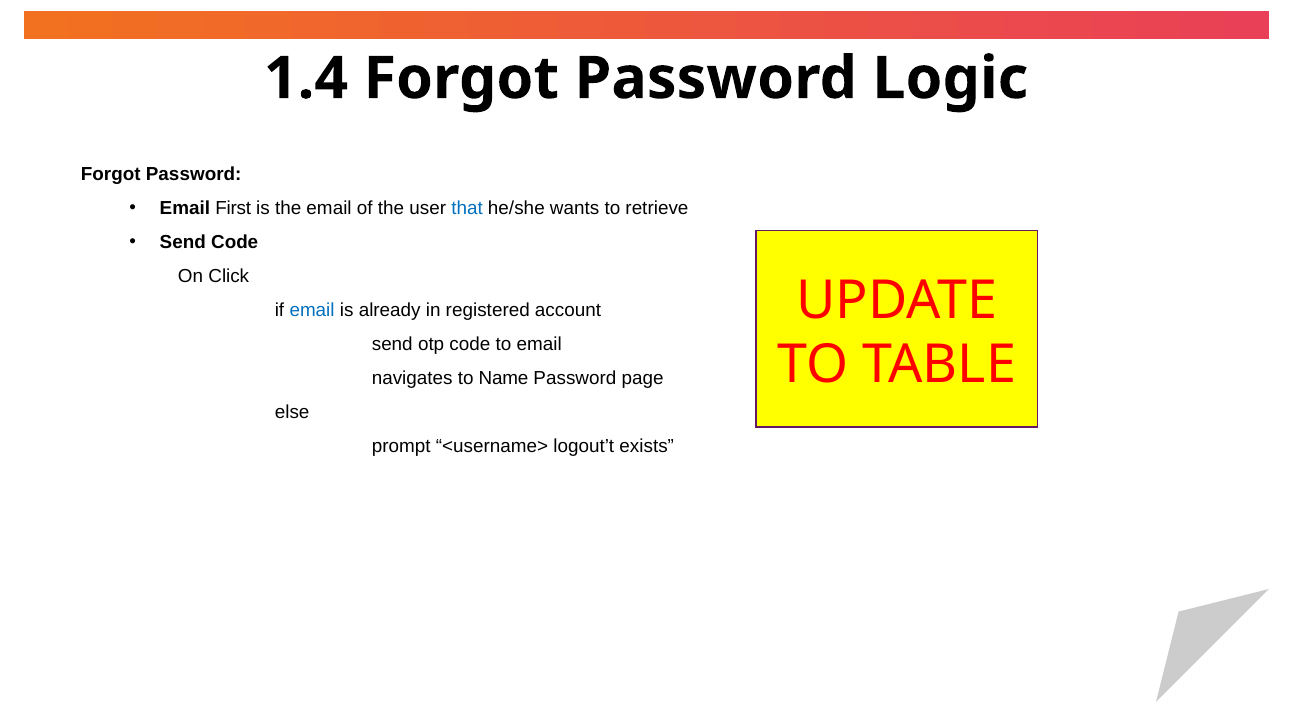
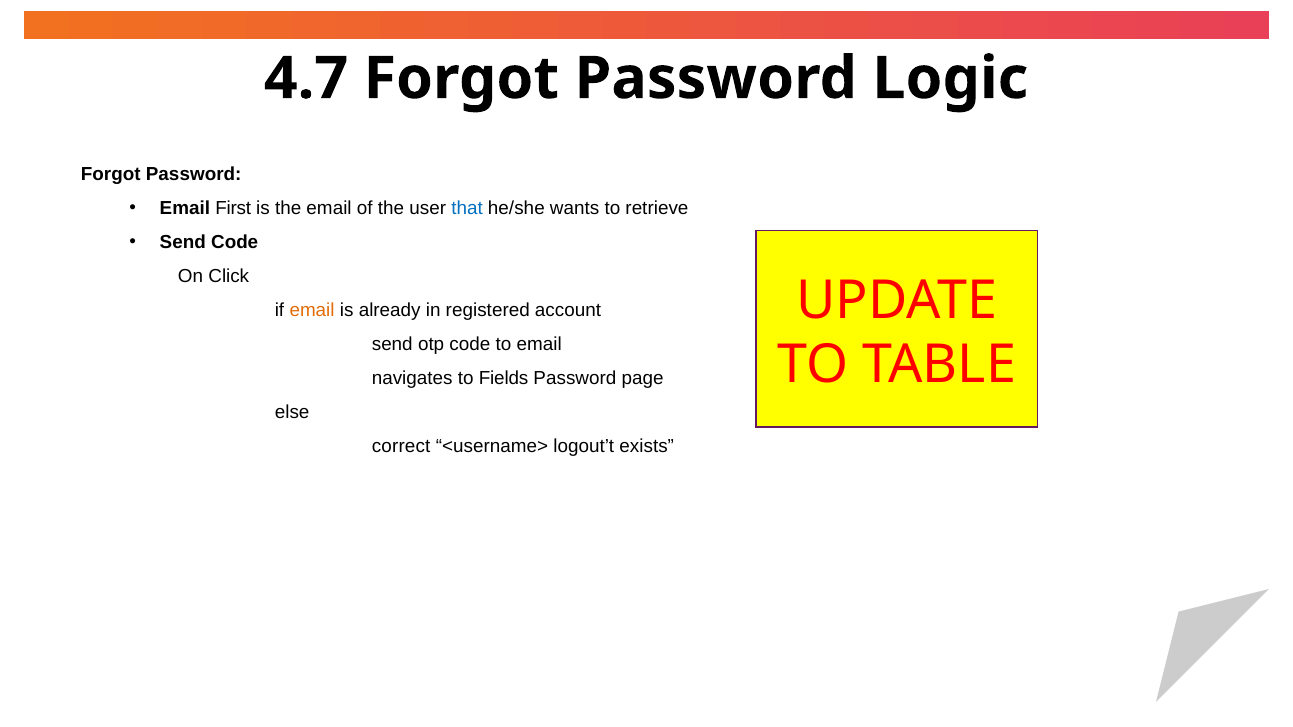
1.4: 1.4 -> 4.7 (306, 79)
email colour: blue -> orange (312, 310)
Name: Name -> Fields (504, 378)
prompt: prompt -> correct (401, 446)
